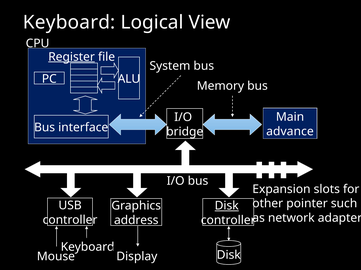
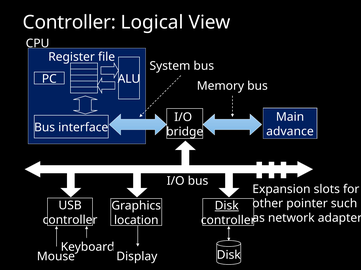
Keyboard: Keyboard -> Controller (69, 22)
Register underline: present -> none (72, 57)
address: address -> location (136, 221)
